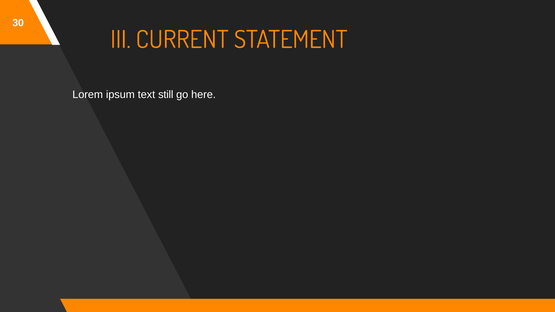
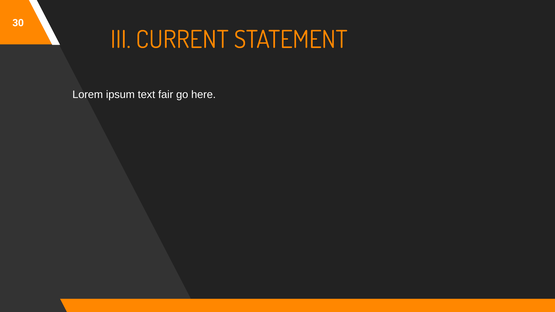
still: still -> fair (166, 95)
